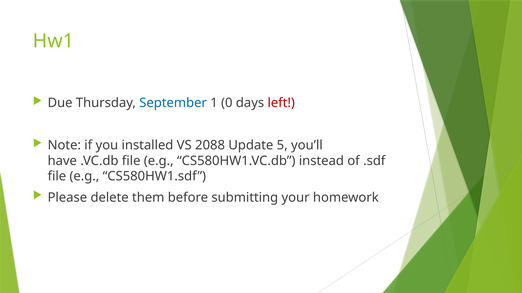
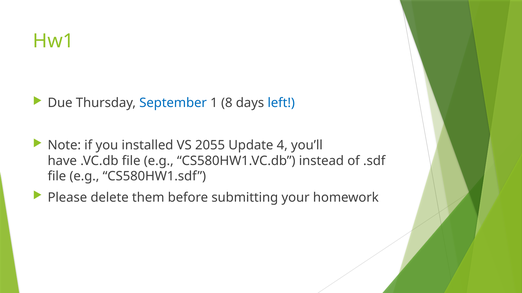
0: 0 -> 8 (227, 103)
left colour: red -> blue (281, 103)
2088: 2088 -> 2055 (210, 145)
5: 5 -> 4 (282, 145)
